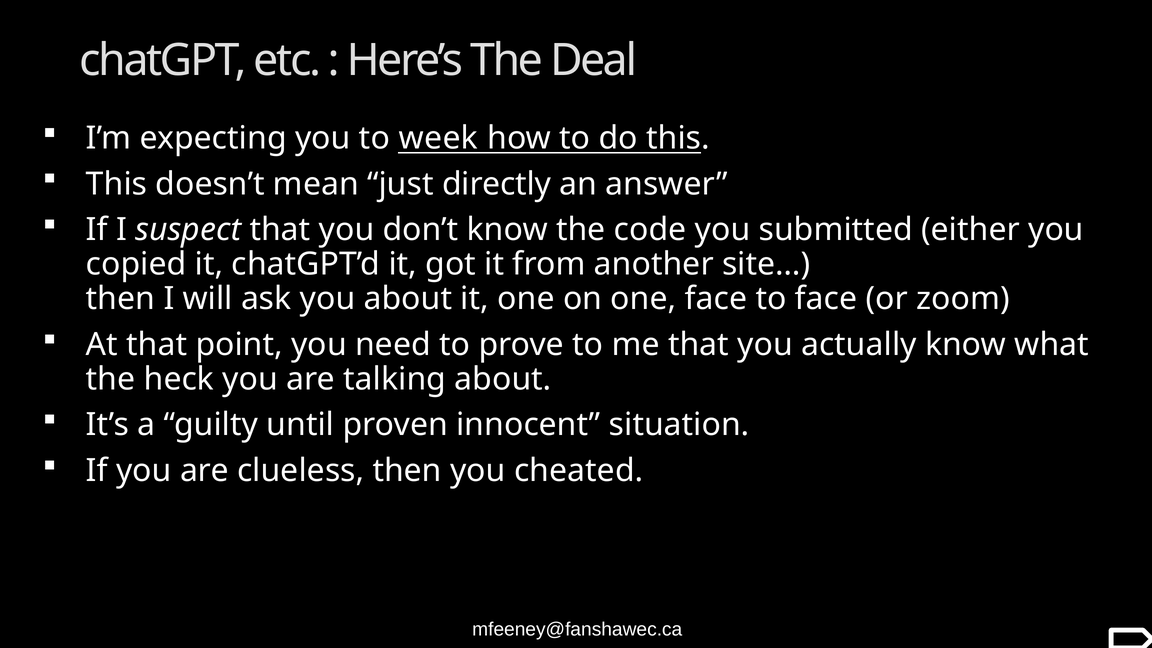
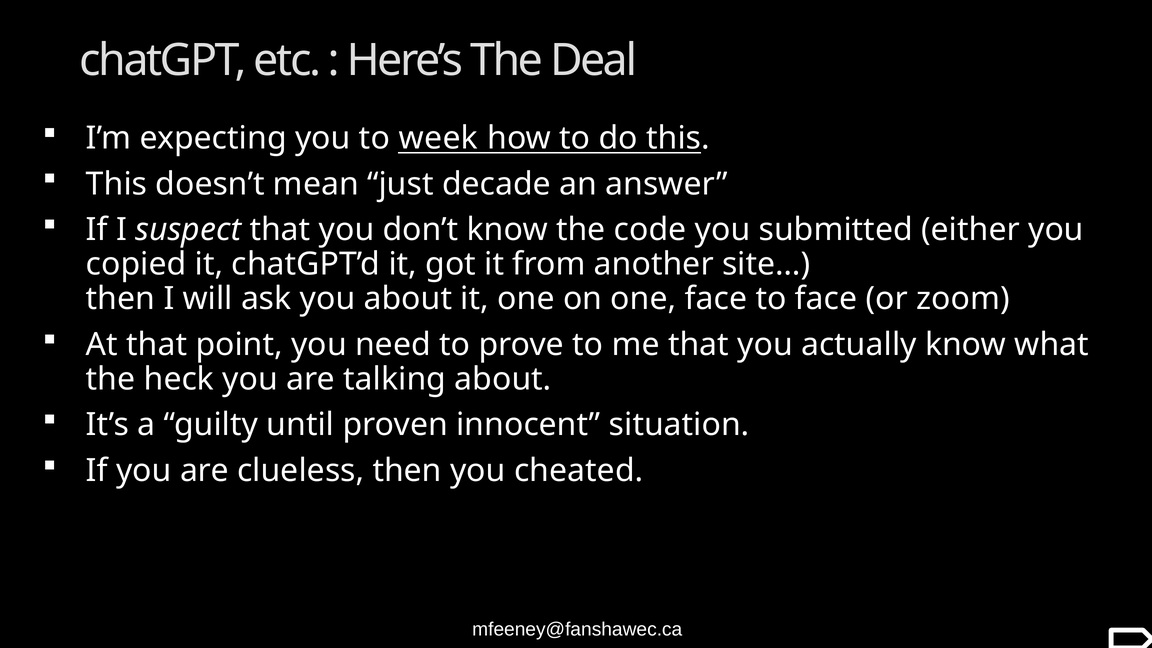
directly: directly -> decade (496, 184)
